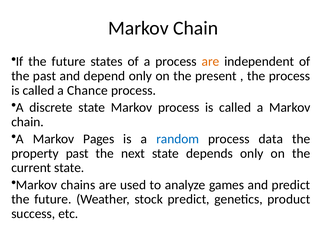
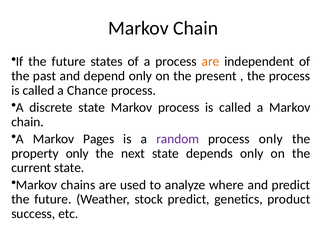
random colour: blue -> purple (178, 139)
process data: data -> only (271, 139)
property past: past -> only (77, 154)
games: games -> where (226, 185)
